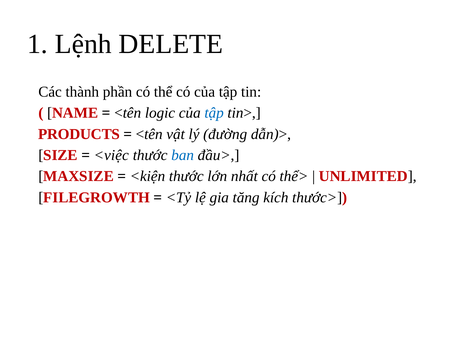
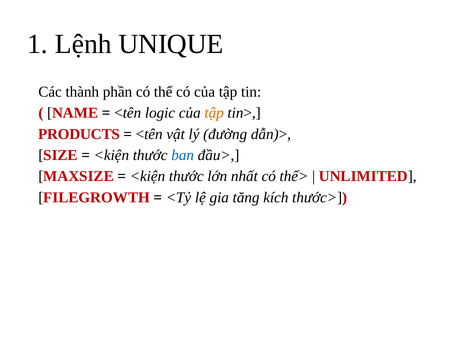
DELETE: DELETE -> UNIQUE (171, 44)
tập colour: blue -> orange (214, 113)
<việc: <việc -> <kiện (111, 155)
